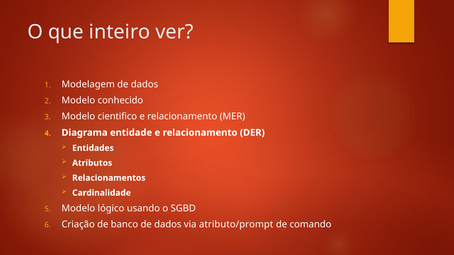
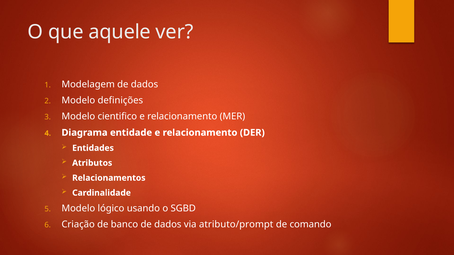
inteiro: inteiro -> aquele (120, 32)
conhecido: conhecido -> definições (120, 101)
